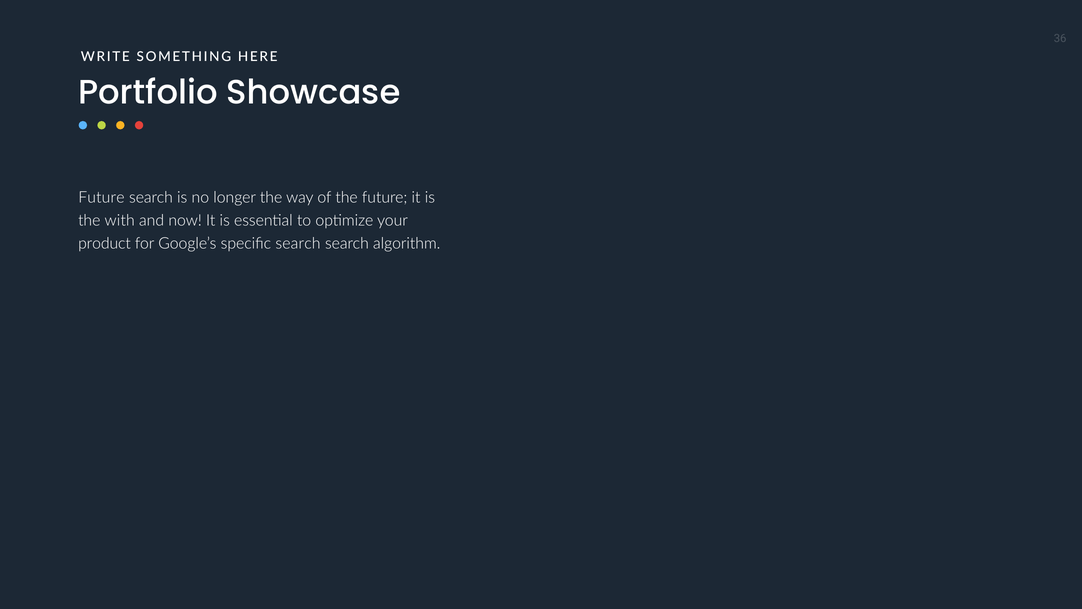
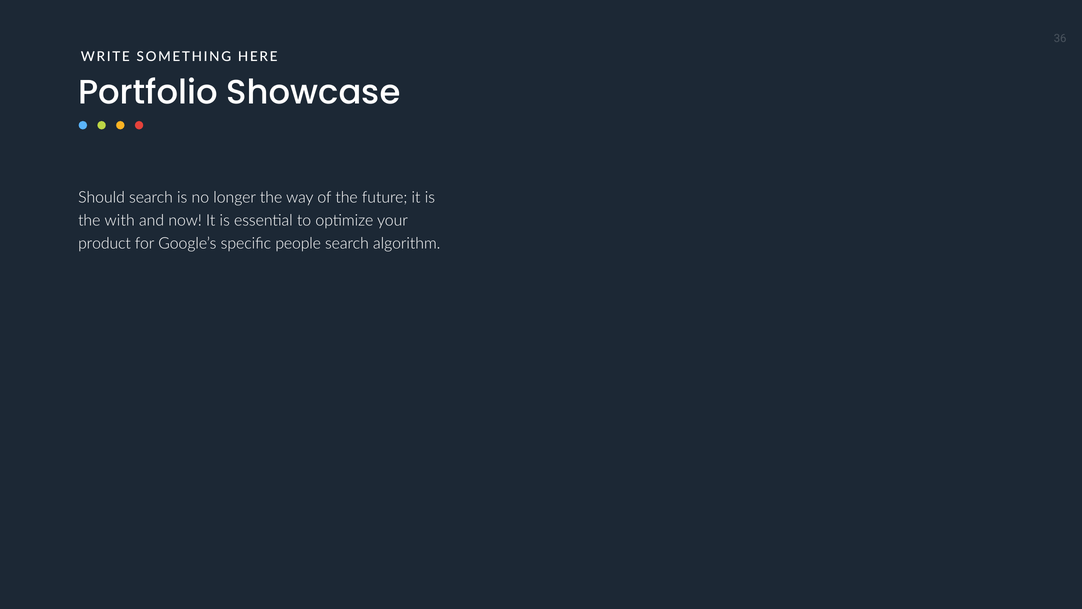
Future: Future -> Should (101, 198)
specific search: search -> people (298, 244)
